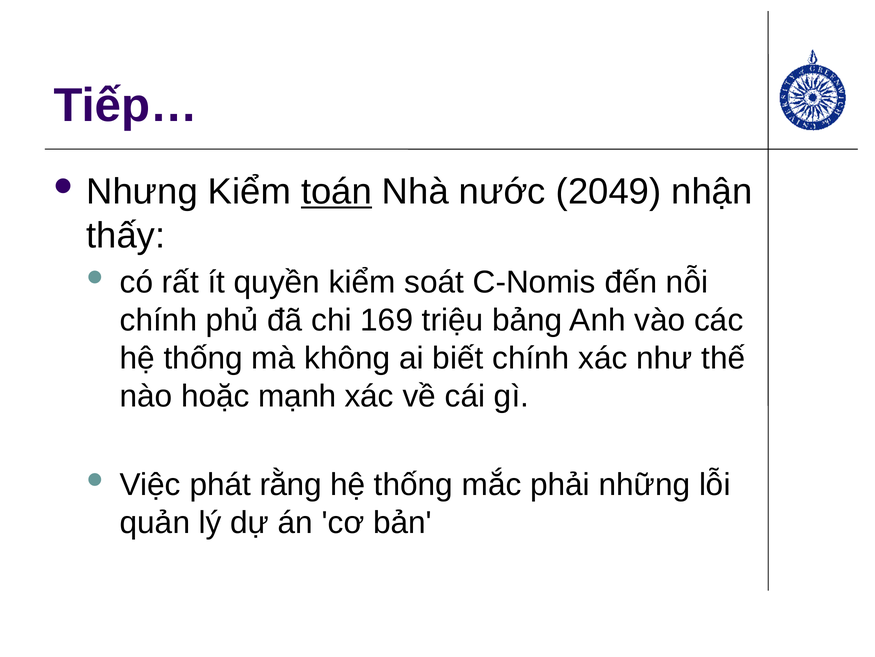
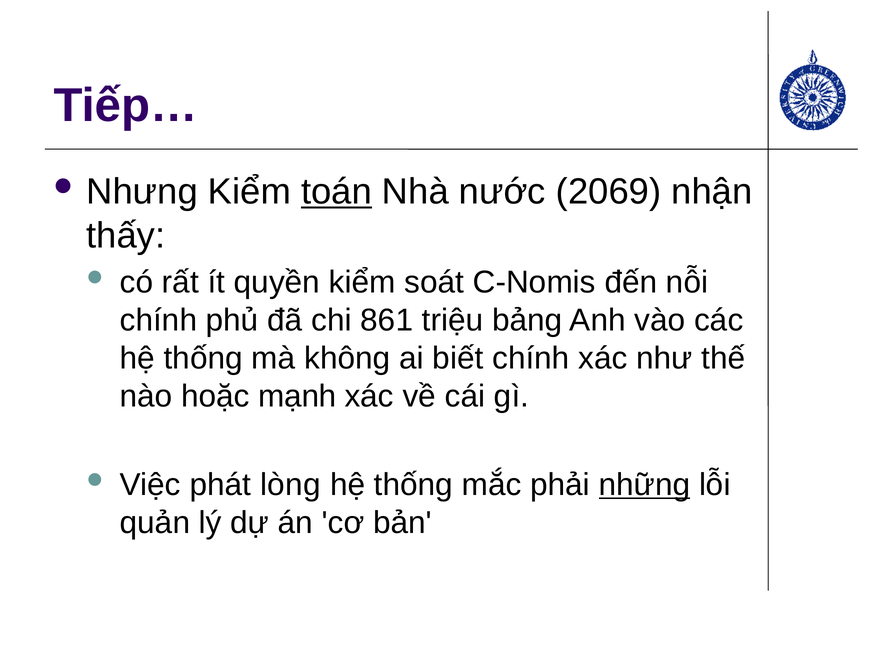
2049: 2049 -> 2069 (609, 191)
169: 169 -> 861 (387, 320)
rằng: rằng -> lòng (290, 484)
những underline: none -> present (645, 484)
